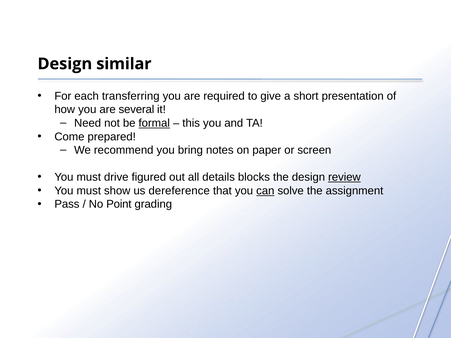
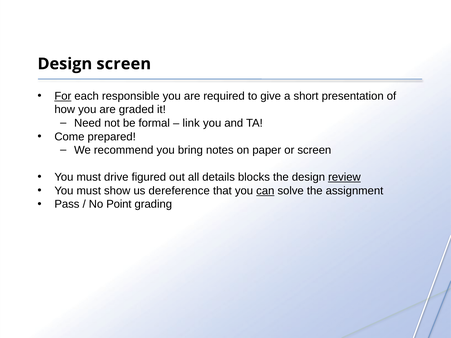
Design similar: similar -> screen (124, 64)
For underline: none -> present (63, 96)
transferring: transferring -> responsible (131, 96)
several: several -> graded (136, 110)
formal underline: present -> none (154, 123)
this: this -> link (191, 123)
